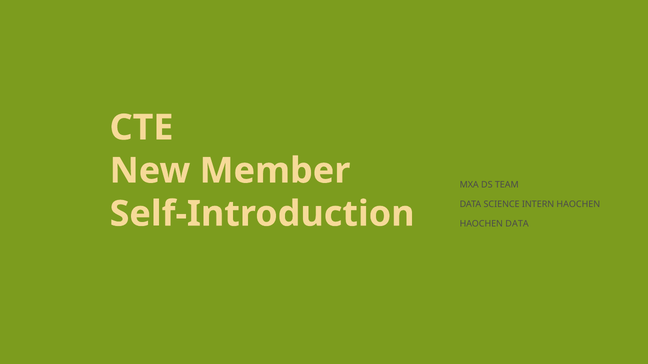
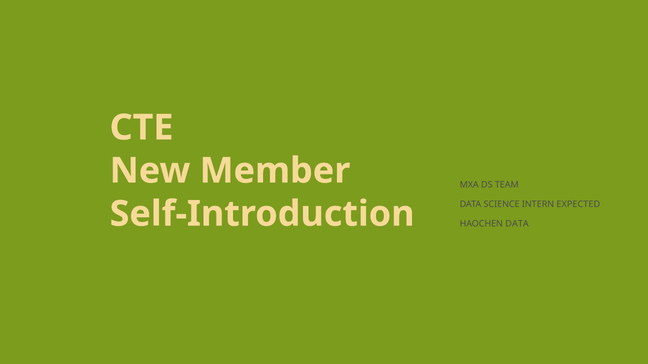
INTERN HAOCHEN: HAOCHEN -> EXPECTED (578, 204)
